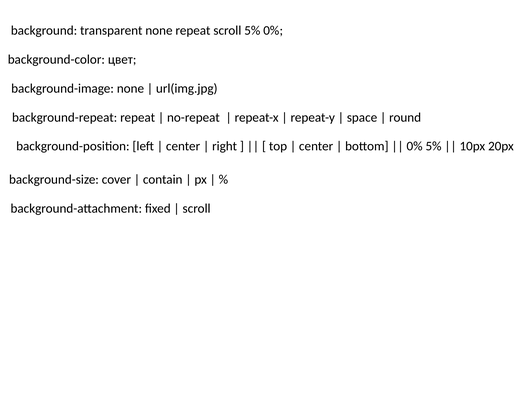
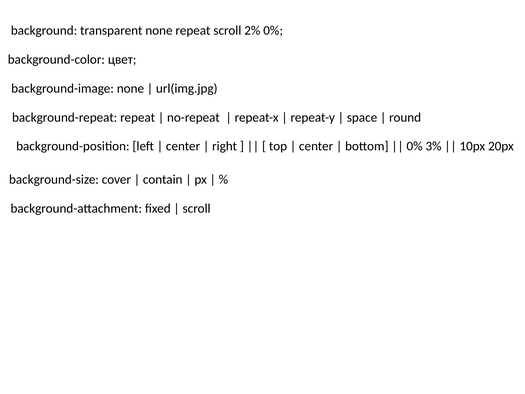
scroll 5%: 5% -> 2% (252, 30)
0% 5%: 5% -> 3% (434, 146)
